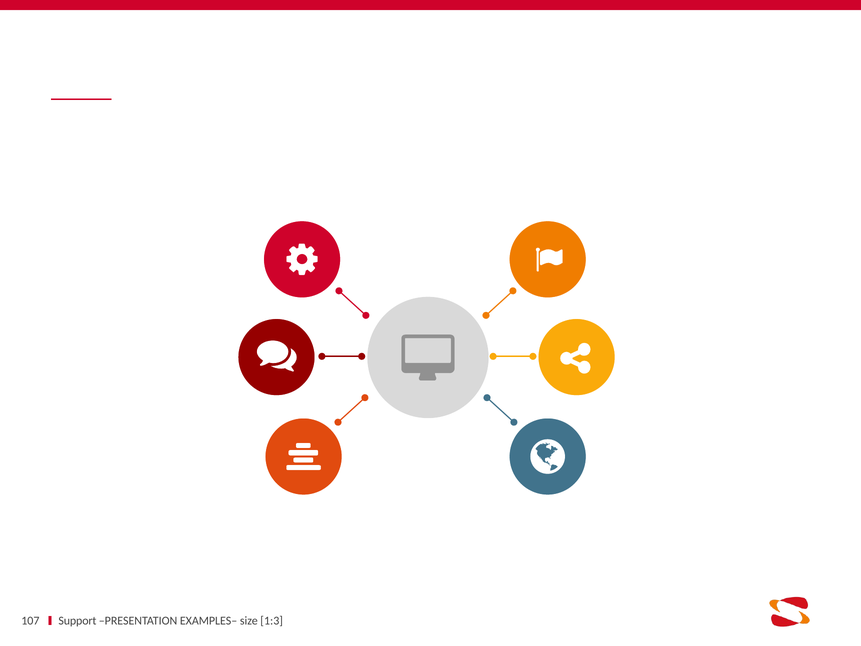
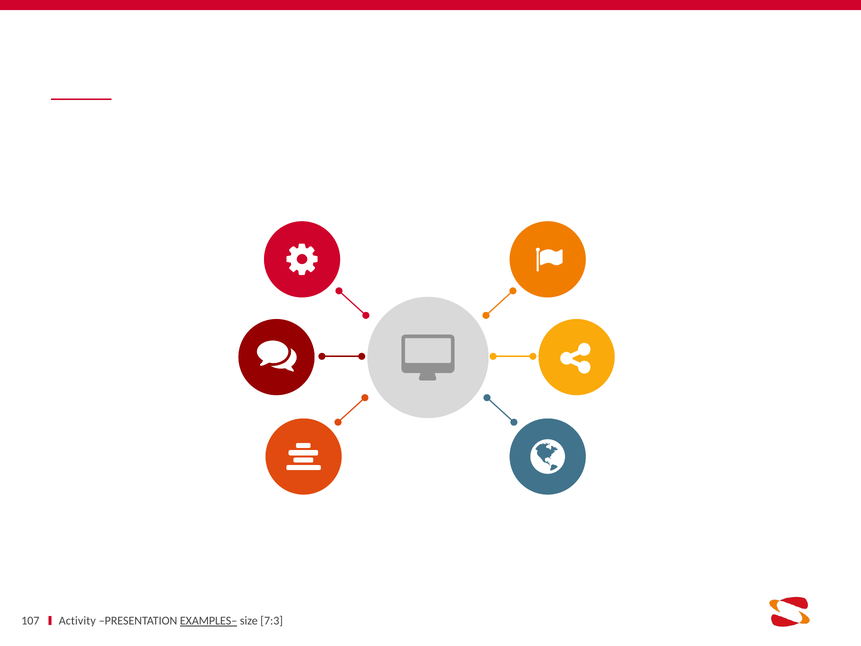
Support: Support -> Activity (77, 621)
EXAMPLES– underline: none -> present (209, 621)
1:3: 1:3 -> 7:3 (272, 621)
